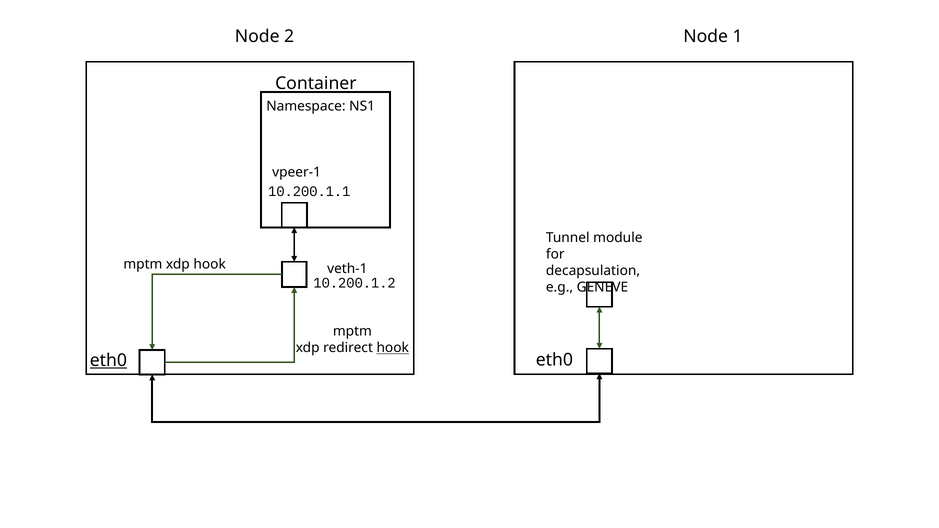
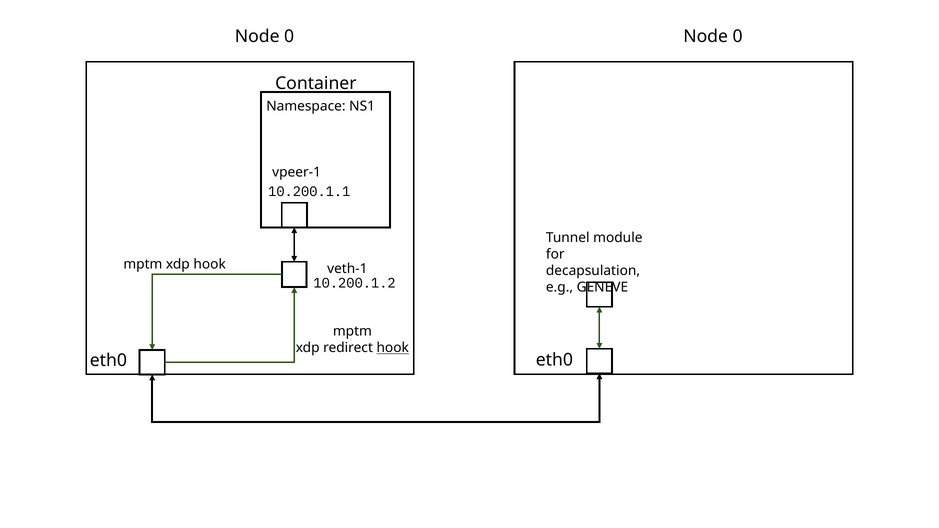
2: 2 -> 0 (289, 37)
1: 1 -> 0 (738, 37)
eth0 underline: present -> none (108, 361)
